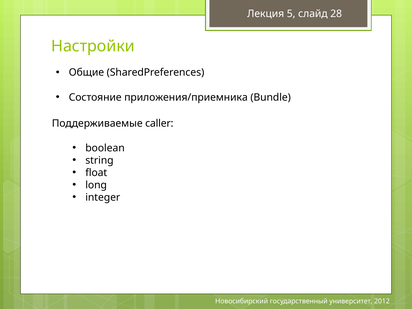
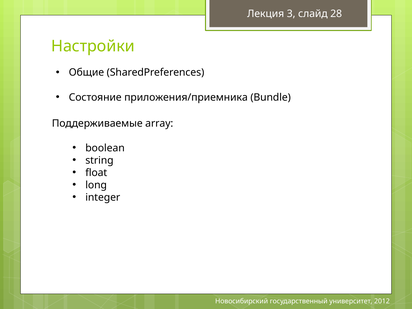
5: 5 -> 3 (291, 14)
caller: caller -> array (159, 123)
